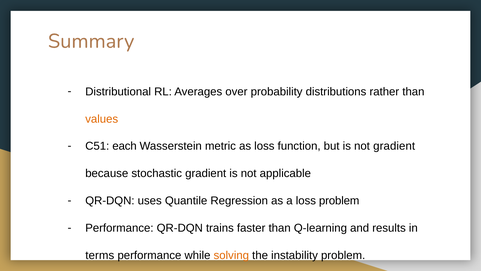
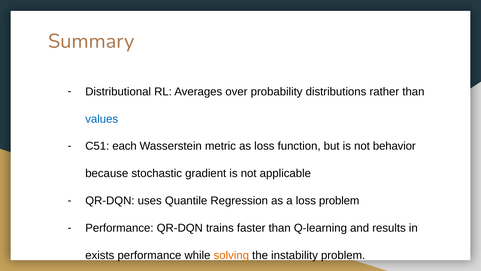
values colour: orange -> blue (102, 119)
not gradient: gradient -> behavior (394, 146)
terms: terms -> exists (100, 255)
